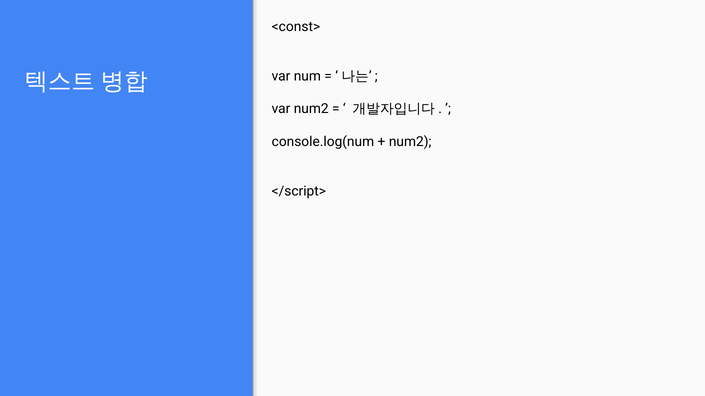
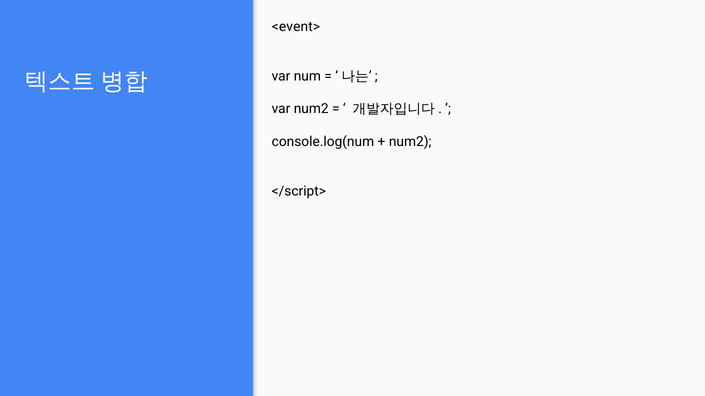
<const>: <const> -> <event> (296, 27)
